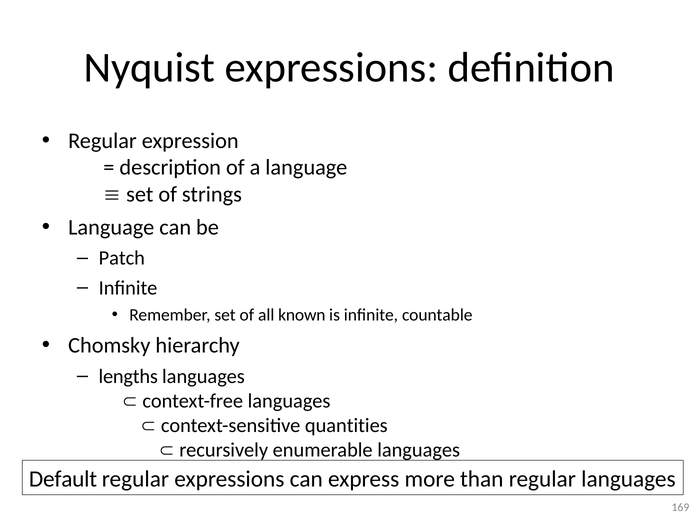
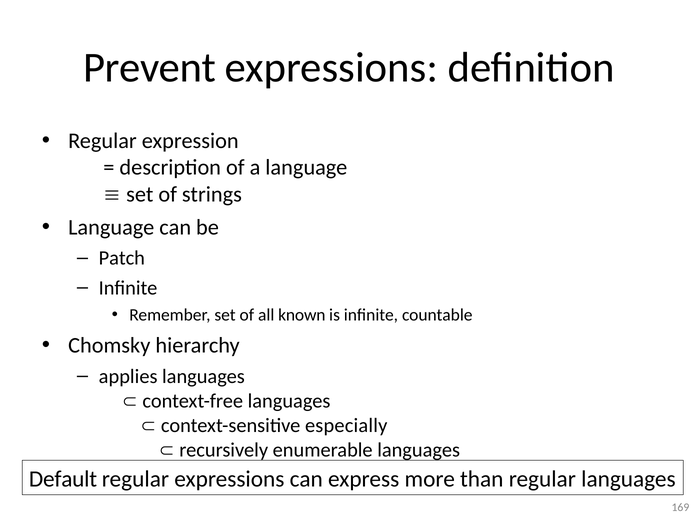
Nyquist: Nyquist -> Prevent (150, 68)
lengths: lengths -> applies (128, 377)
quantities: quantities -> especially (346, 426)
